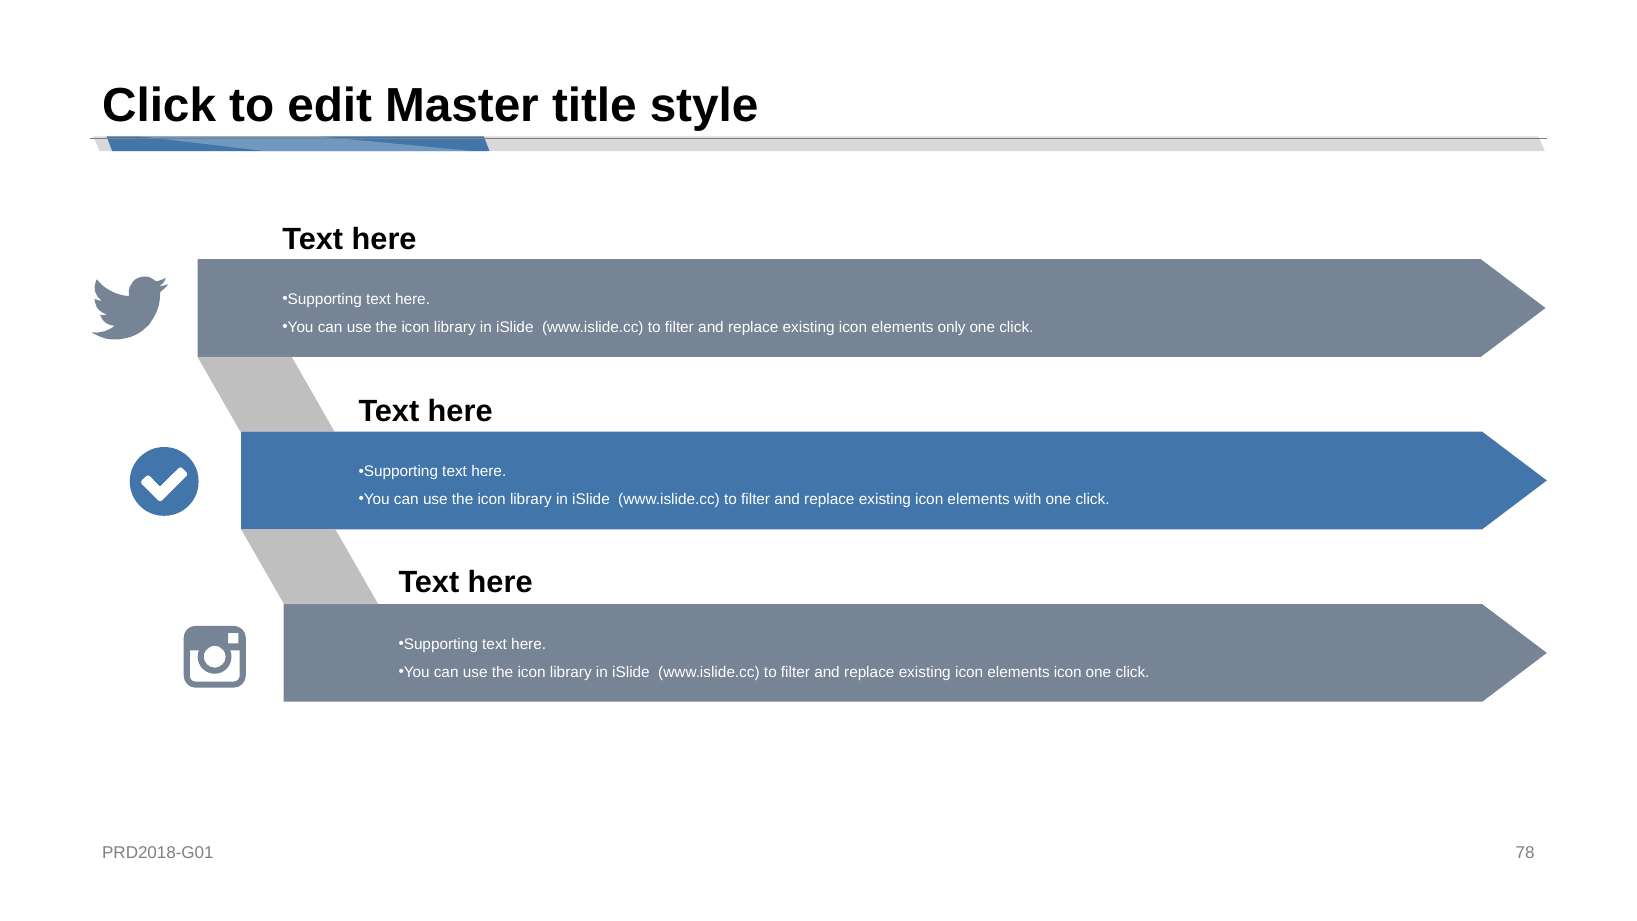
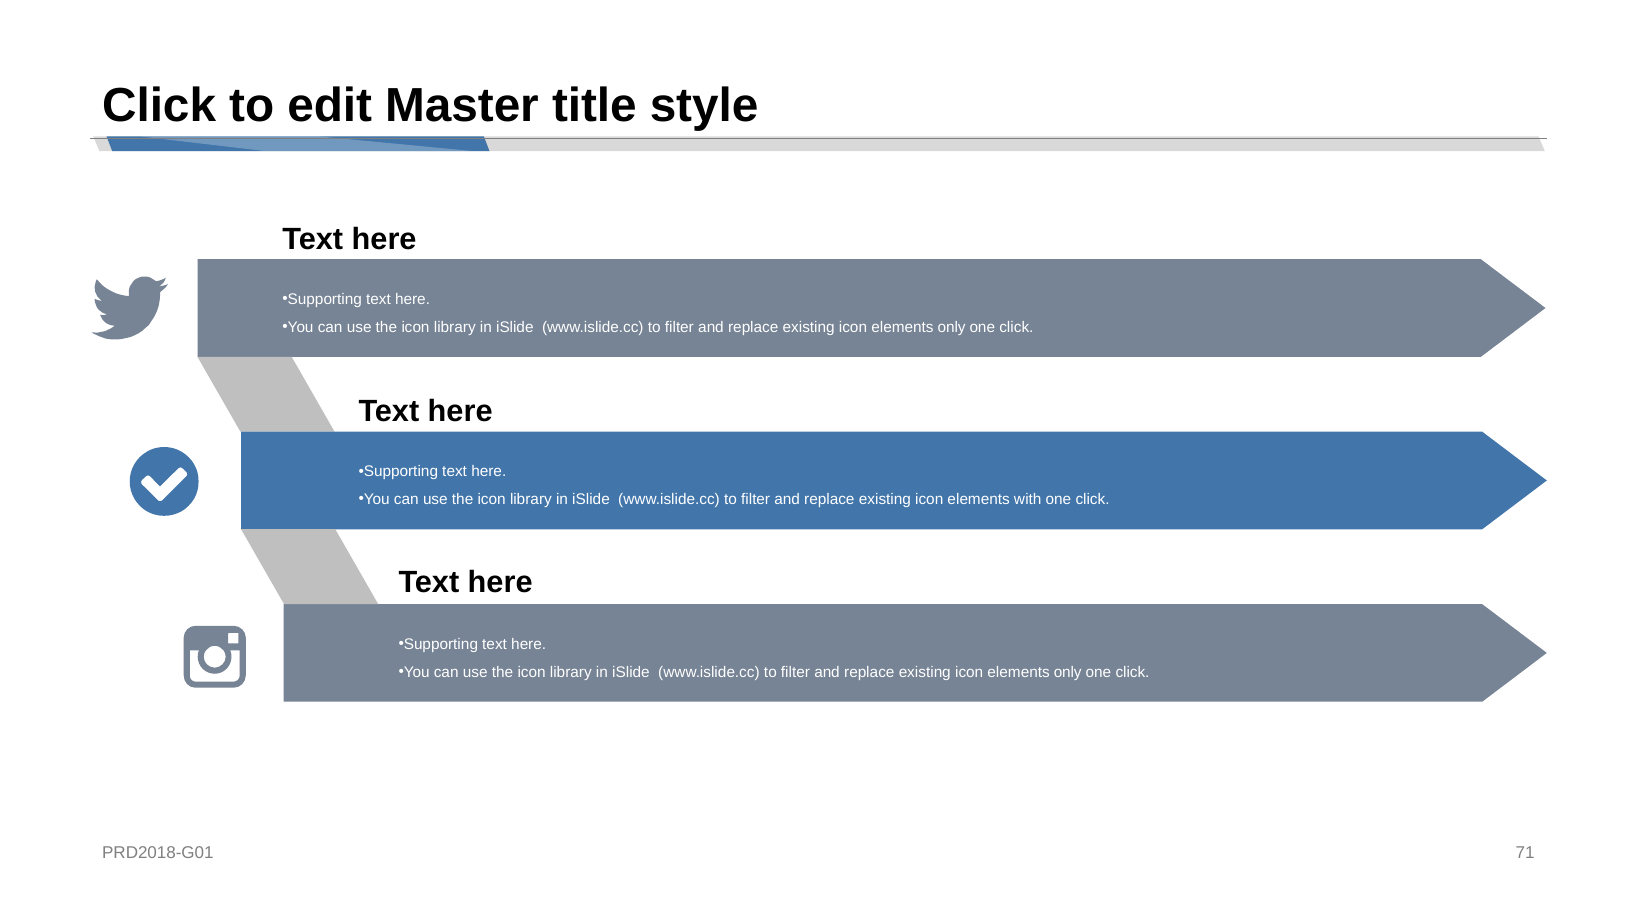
icon: icon -> only (1068, 672)
78: 78 -> 71 (1525, 853)
